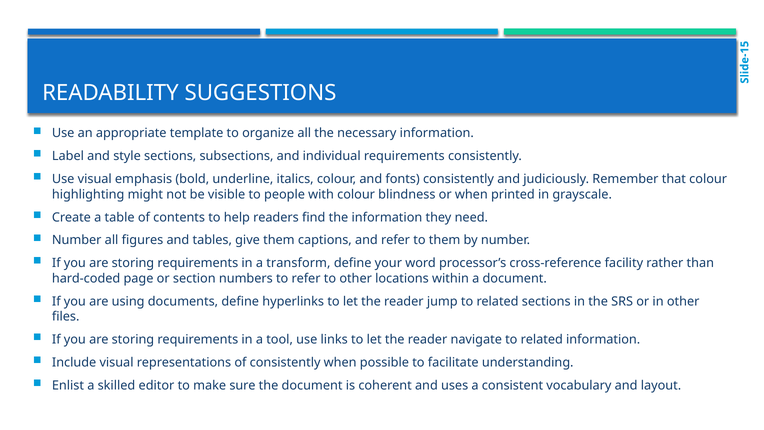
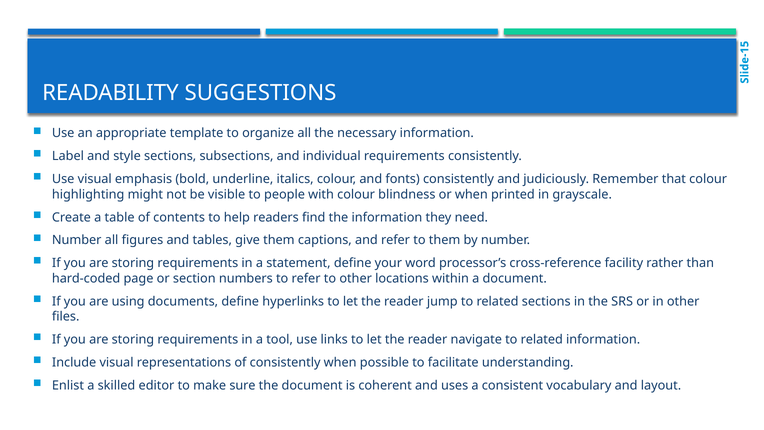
transform: transform -> statement (298, 263)
